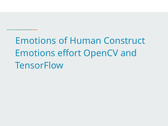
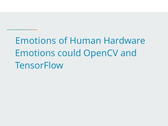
Construct: Construct -> Hardware (124, 41)
effort: effort -> could (69, 53)
